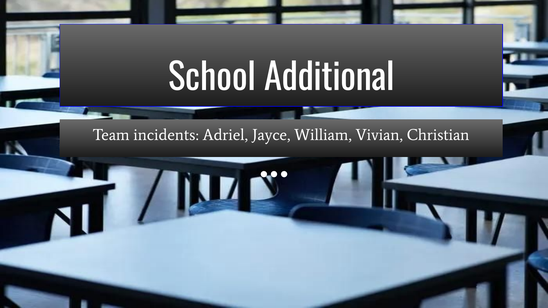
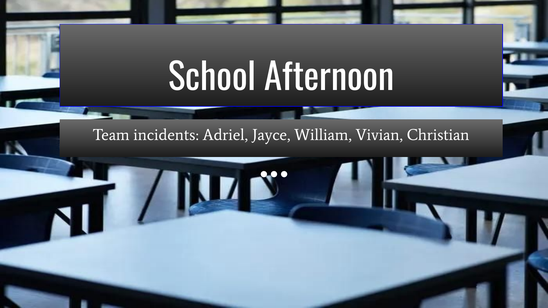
Additional: Additional -> Afternoon (329, 78)
